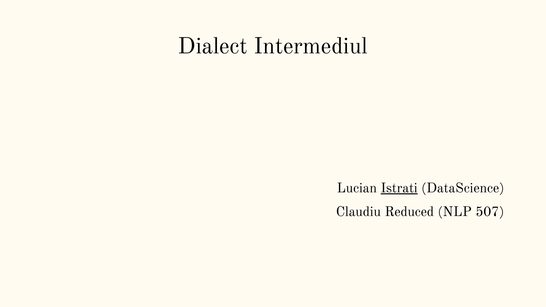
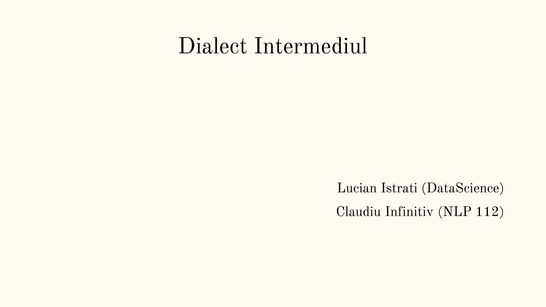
Istrati underline: present -> none (399, 188)
Reduced: Reduced -> Infinitiv (409, 212)
507: 507 -> 112 (490, 212)
